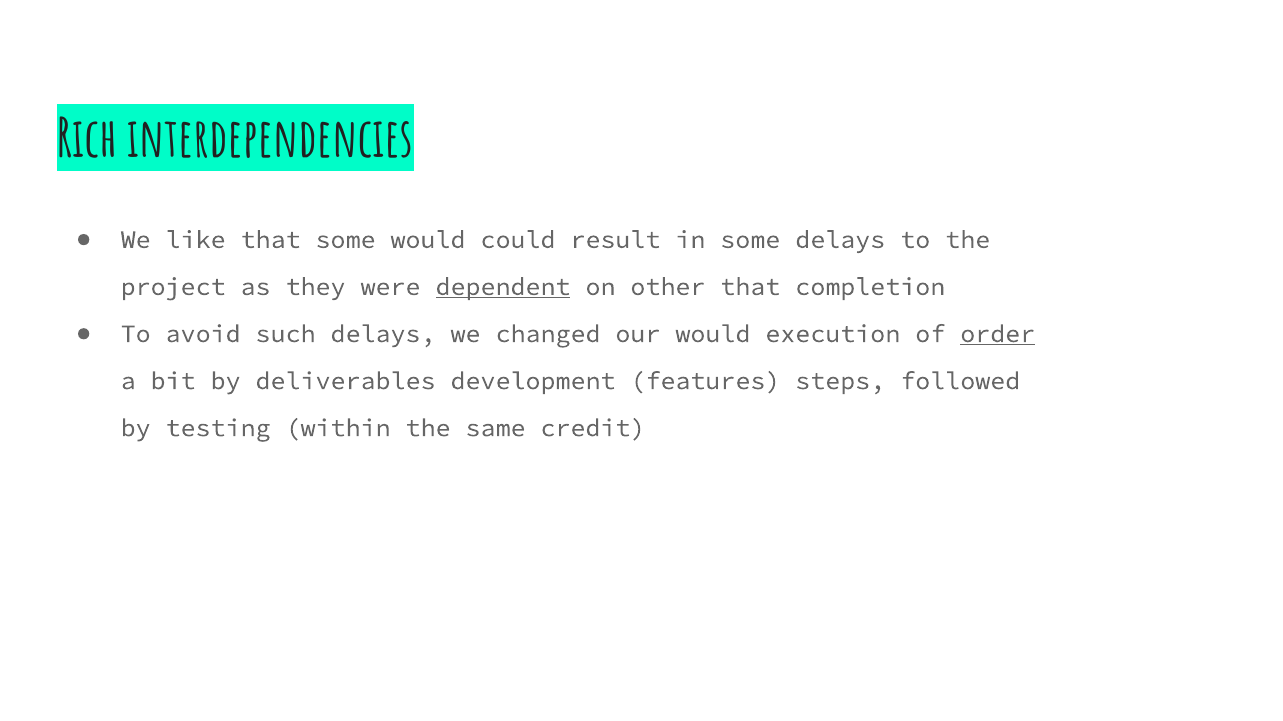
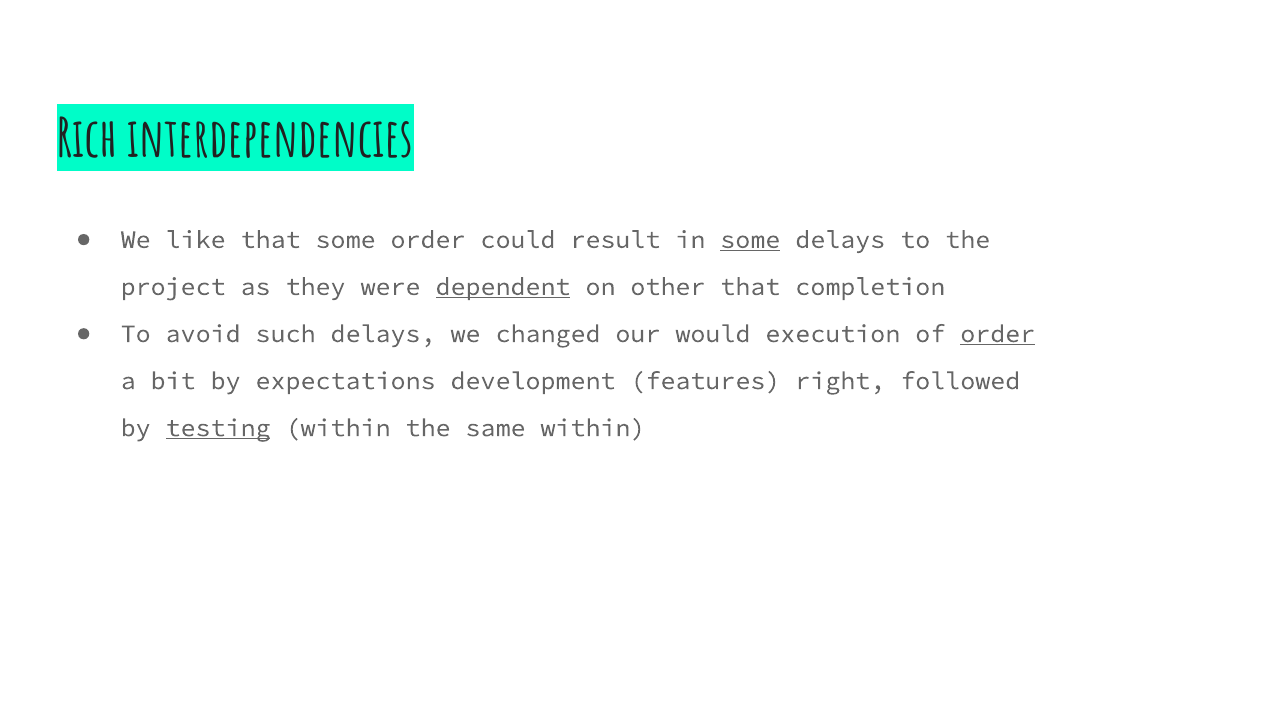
some would: would -> order (428, 240)
some underline: none -> present (750, 240)
deliverables: deliverables -> expectations (346, 381)
steps: steps -> right (840, 381)
testing underline: none -> present (218, 428)
same credit: credit -> within (593, 428)
